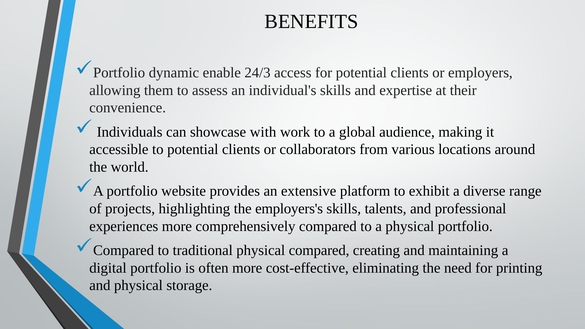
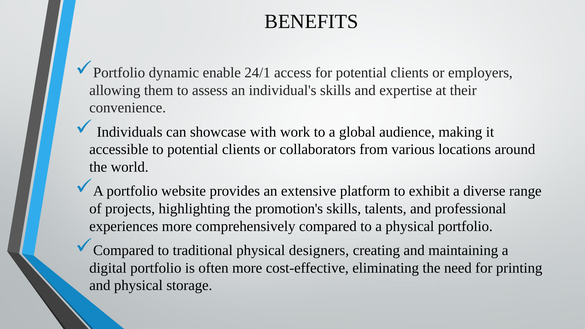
24/3: 24/3 -> 24/1 (257, 73)
employers's: employers's -> promotion's (289, 209)
physical compared: compared -> designers (319, 250)
